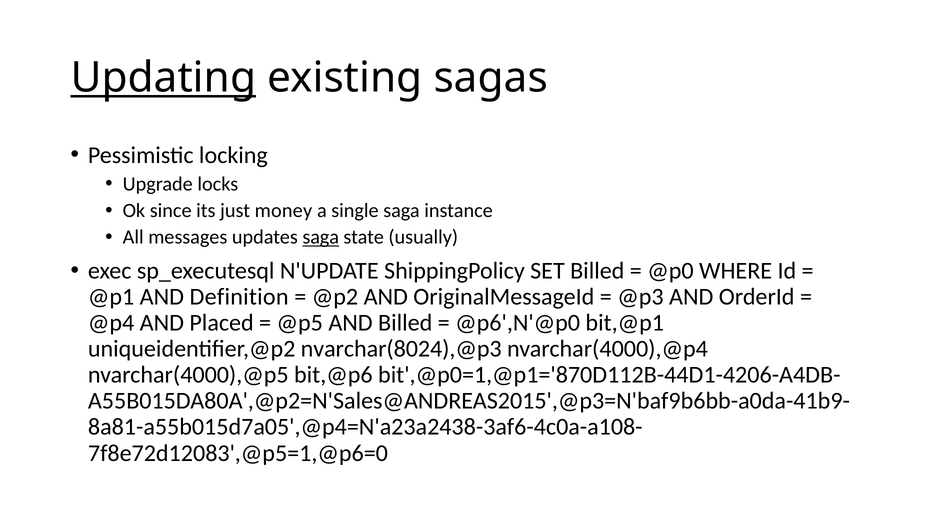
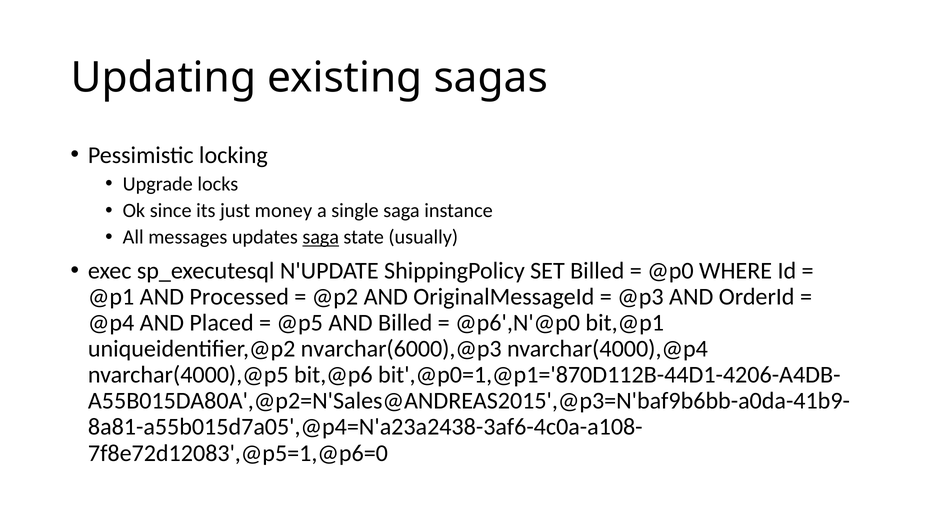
Updating underline: present -> none (163, 78)
Definition: Definition -> Processed (239, 297)
nvarchar(8024),@p3: nvarchar(8024),@p3 -> nvarchar(6000),@p3 (401, 349)
